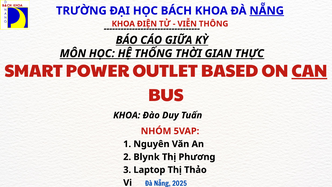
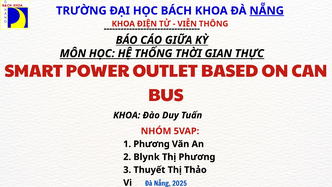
CAN underline: present -> none (309, 71)
1 Nguyên: Nguyên -> Phương (152, 144)
Laptop: Laptop -> Thuyết (149, 170)
